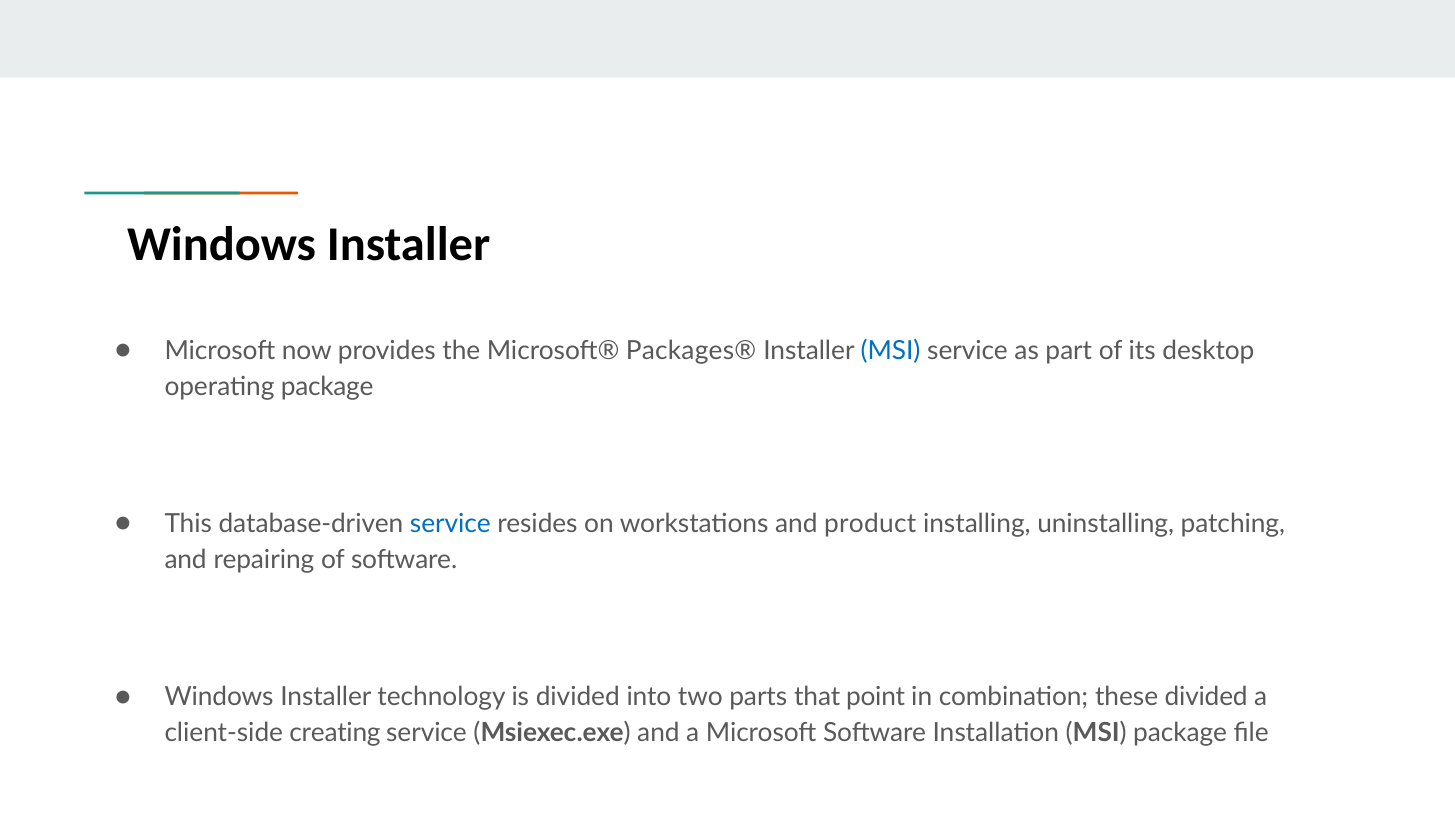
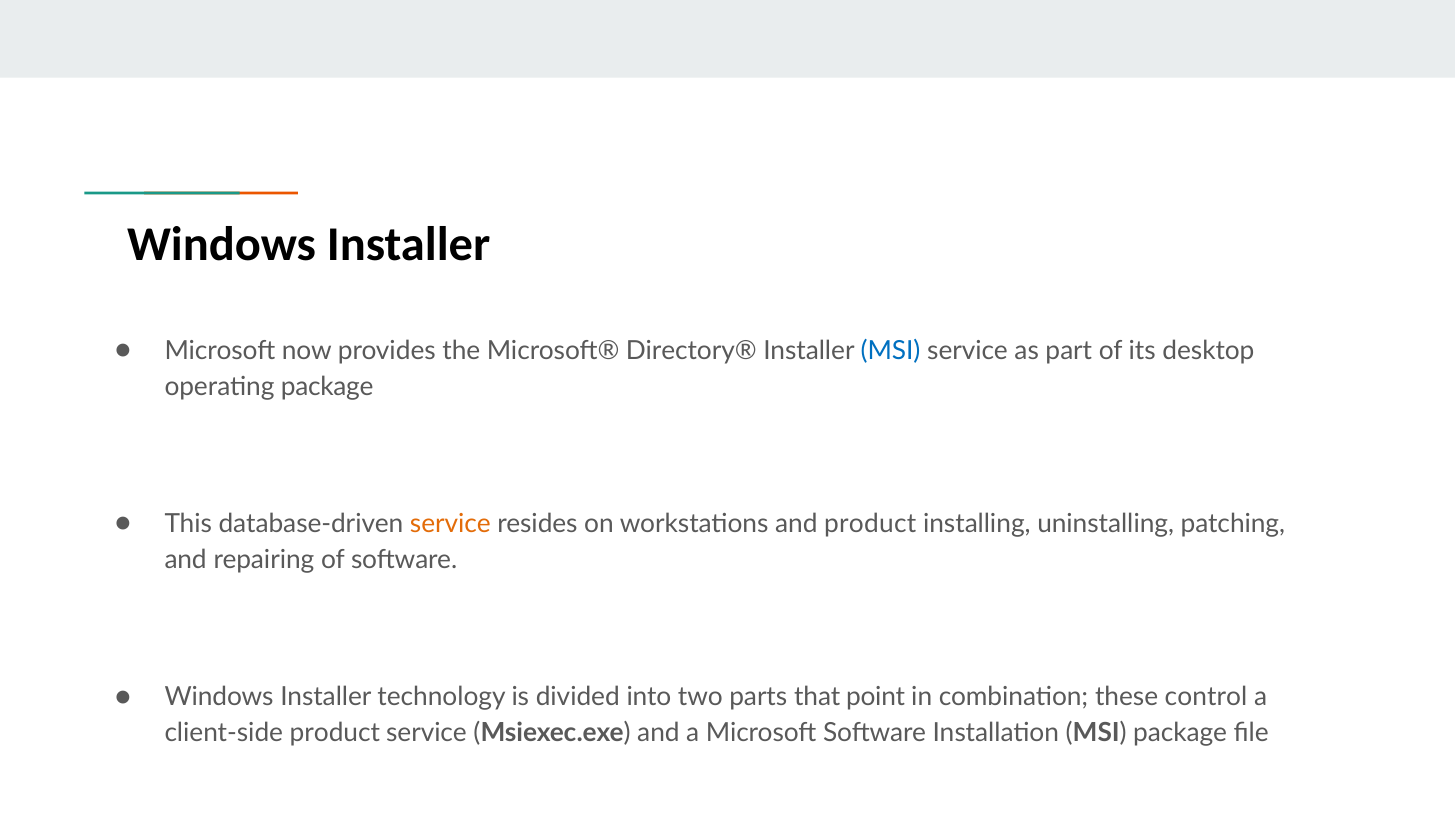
Packages®: Packages® -> Directory® (691, 351)
service colour: blue -> orange (450, 524)
these divided: divided -> control (1206, 697)
client-side creating: creating -> product (335, 734)
